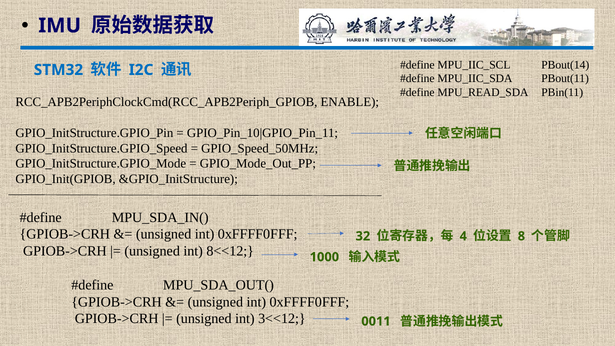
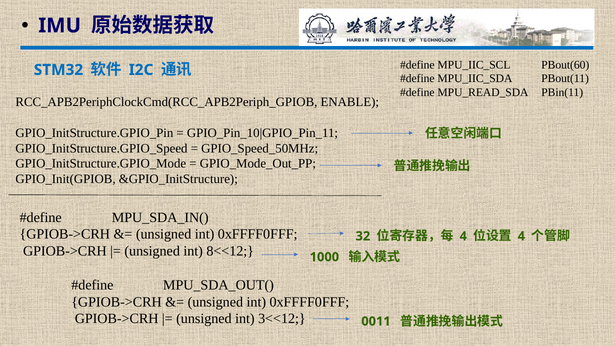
PBout(14: PBout(14 -> PBout(60 (565, 65)
8: 8 -> 4 (521, 236)
